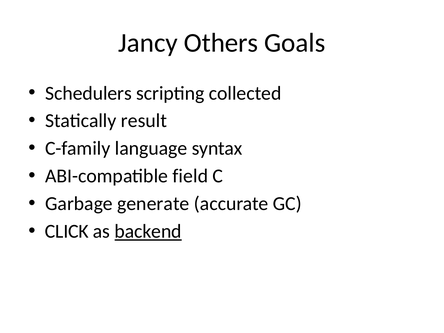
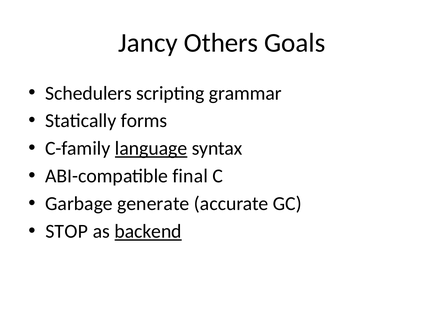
collected: collected -> grammar (245, 93)
result: result -> forms (144, 121)
language underline: none -> present (151, 148)
field: field -> final (190, 176)
CLICK: CLICK -> STOP (67, 231)
